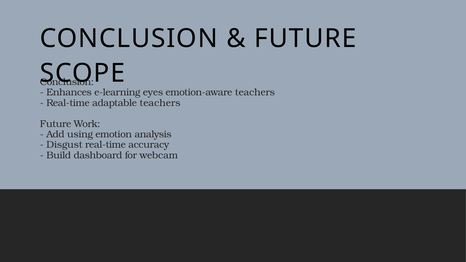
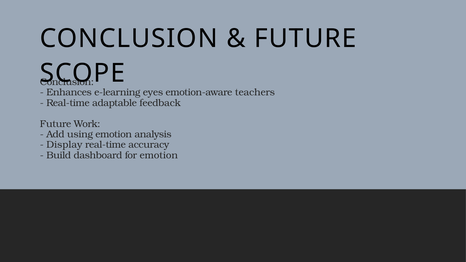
adaptable teachers: teachers -> feedback (160, 103)
Disgust: Disgust -> Display (64, 145)
for webcam: webcam -> emotion (159, 155)
